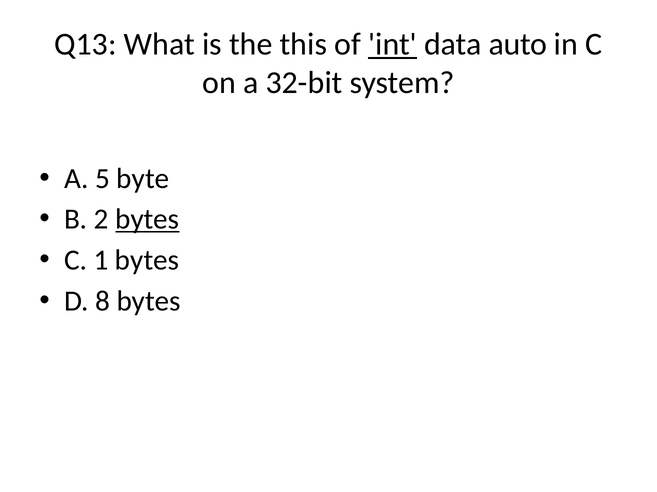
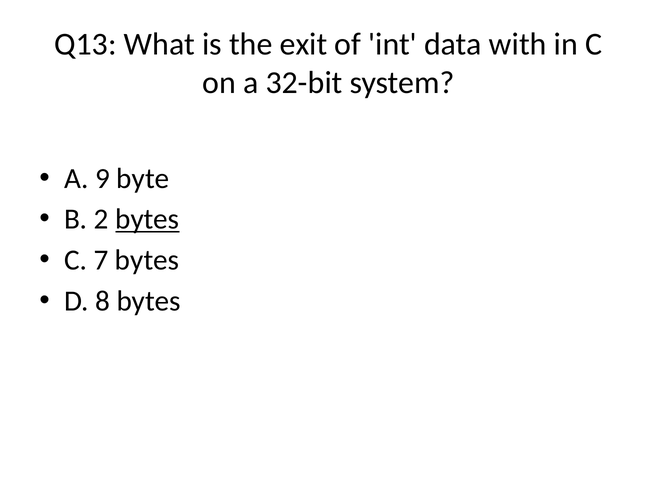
this: this -> exit (303, 44)
int underline: present -> none (393, 44)
auto: auto -> with (518, 44)
5: 5 -> 9 (102, 179)
1: 1 -> 7 (101, 261)
